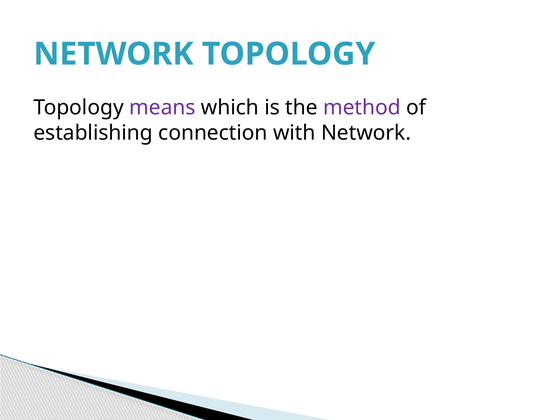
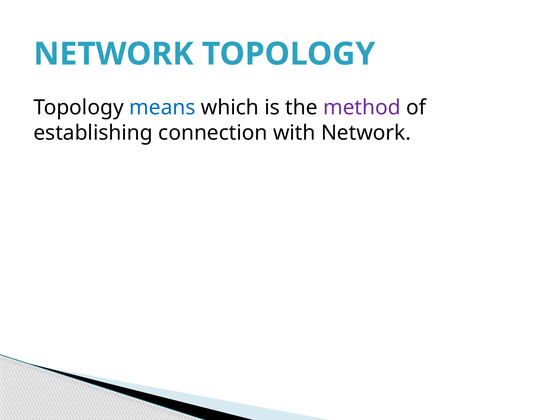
means colour: purple -> blue (162, 108)
